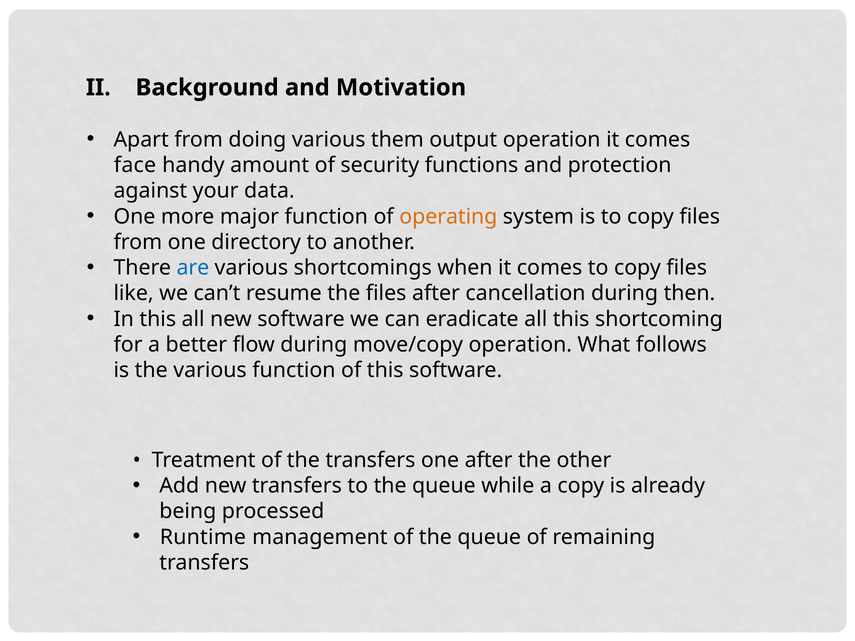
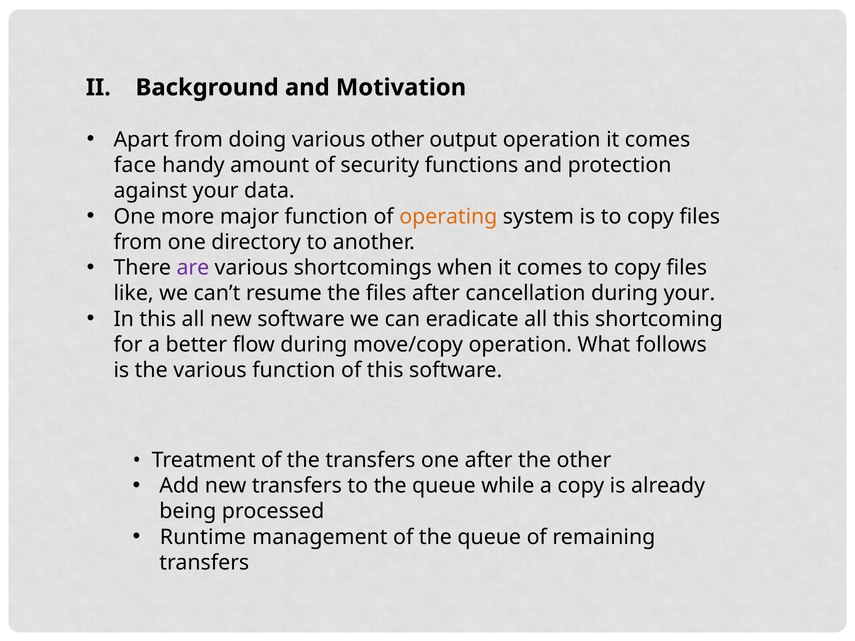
various them: them -> other (397, 140)
are colour: blue -> purple (193, 268)
during then: then -> your (689, 294)
